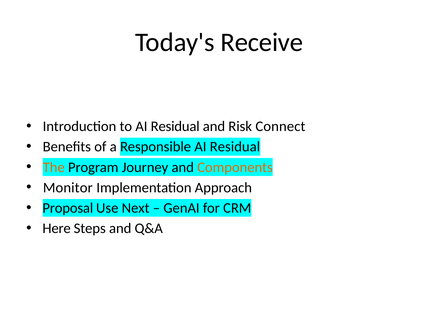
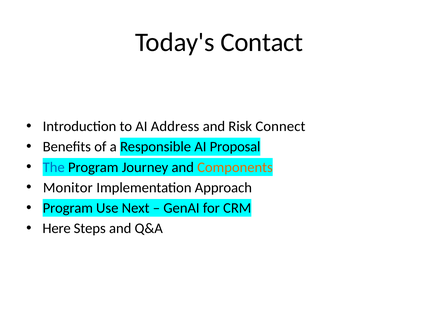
Receive: Receive -> Contact (262, 42)
to AI Residual: Residual -> Address (175, 127)
Responsible AI Residual: Residual -> Proposal (235, 147)
The colour: orange -> blue (54, 167)
Proposal: Proposal -> Program (68, 208)
